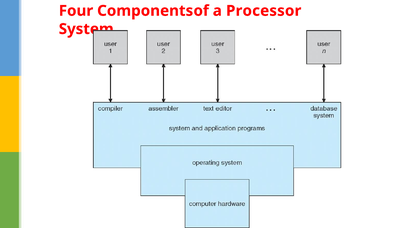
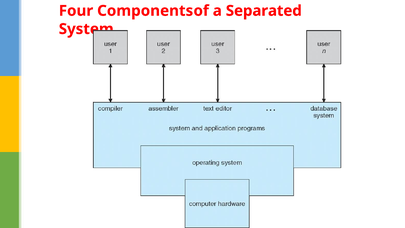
Processor: Processor -> Separated (264, 11)
